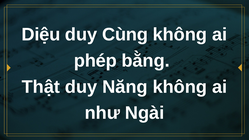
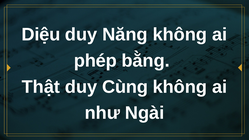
Cùng: Cùng -> Năng (125, 35)
Năng: Năng -> Cùng (125, 87)
